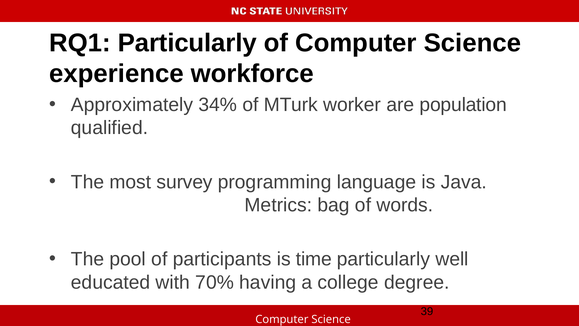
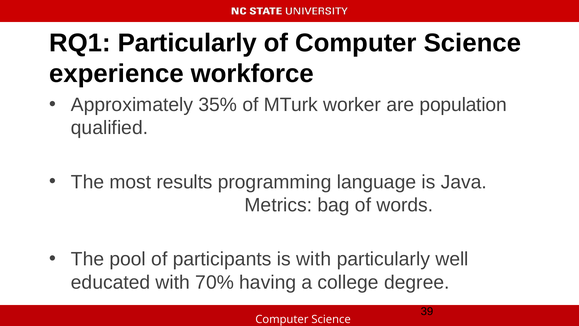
34%: 34% -> 35% (218, 105)
survey: survey -> results (185, 182)
is time: time -> with (314, 259)
